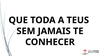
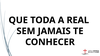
TEUS: TEUS -> REAL (78, 20)
